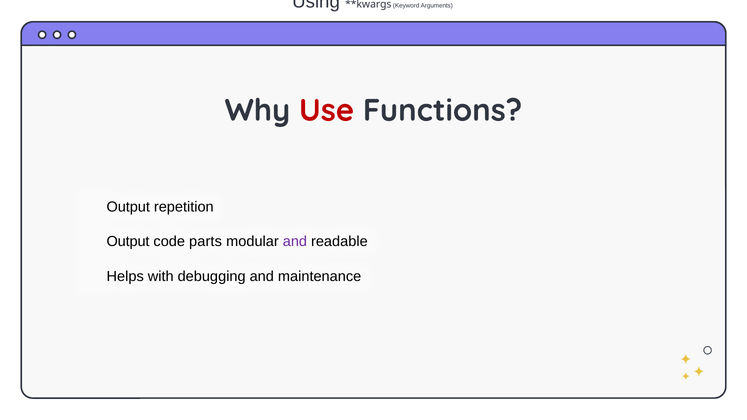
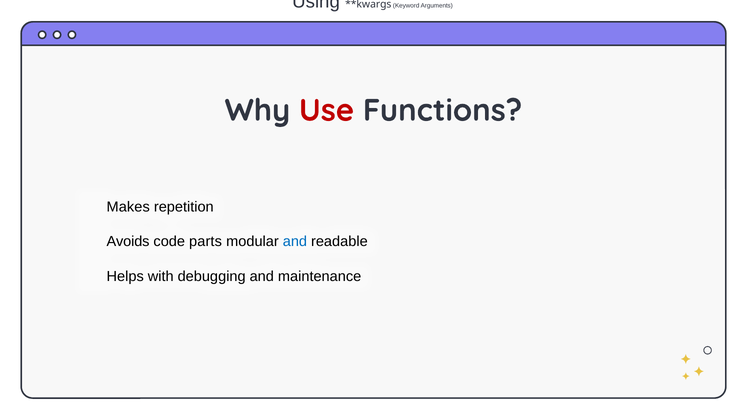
Output: Output -> Makes (128, 207)
Output: Output -> Avoids (128, 242)
and colour: purple -> blue (295, 242)
